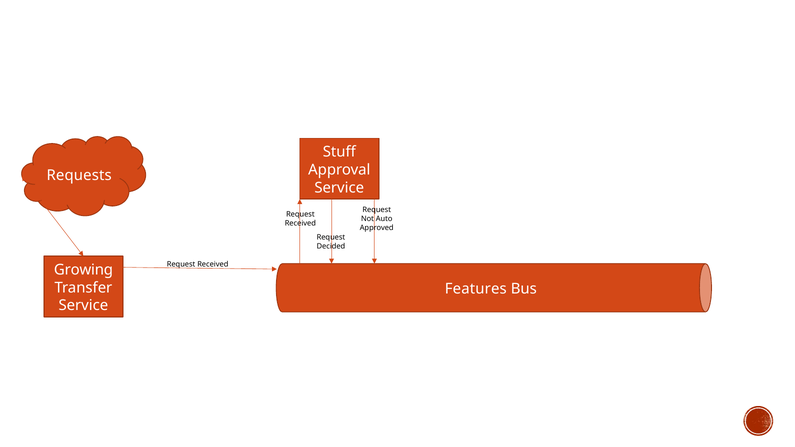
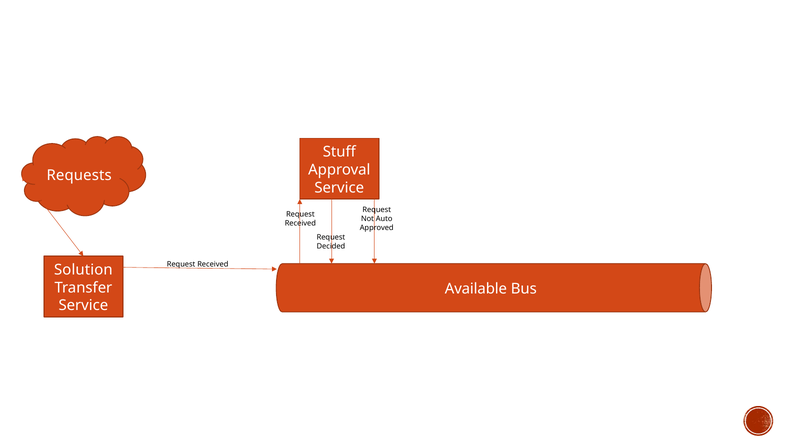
Growing: Growing -> Solution (83, 270)
Features: Features -> Available (476, 289)
